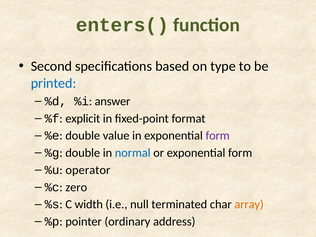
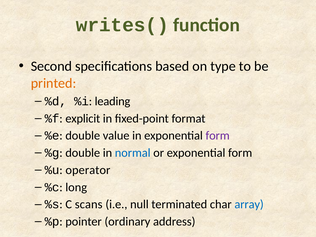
enters(: enters( -> writes( (122, 25)
printed colour: blue -> orange (54, 83)
answer: answer -> leading (113, 101)
zero: zero -> long (76, 187)
width: width -> scans (89, 204)
array colour: orange -> blue (249, 204)
